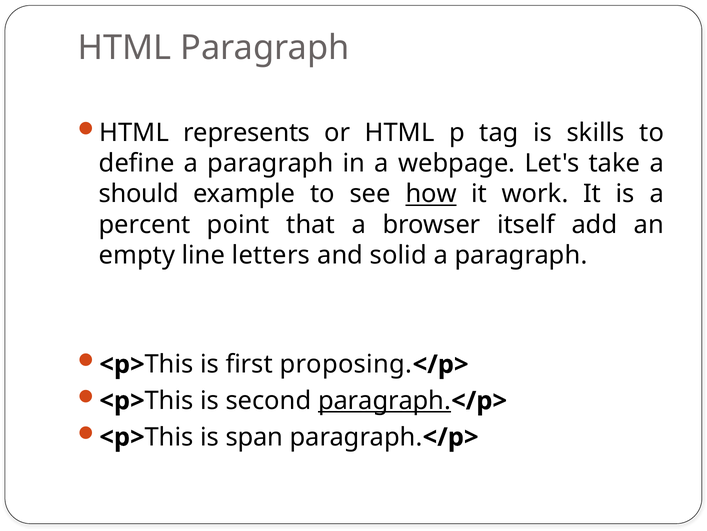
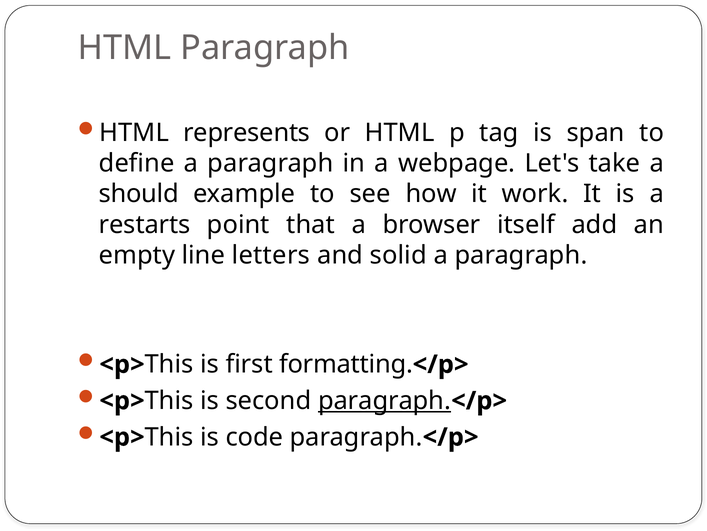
skills: skills -> span (596, 133)
how underline: present -> none (431, 194)
percent: percent -> restarts (145, 224)
proposing: proposing -> formatting (346, 364)
span: span -> code (254, 437)
